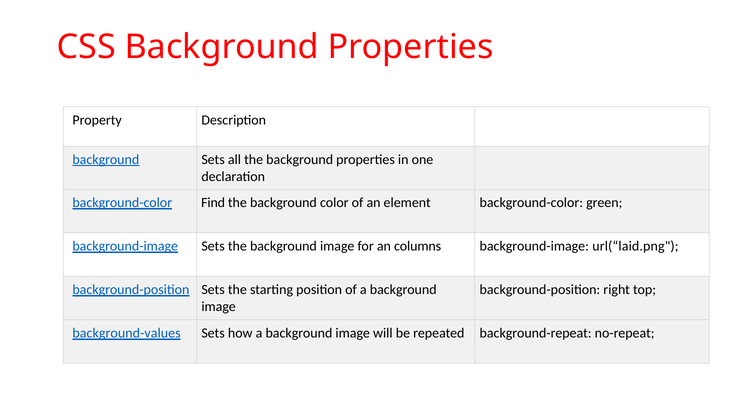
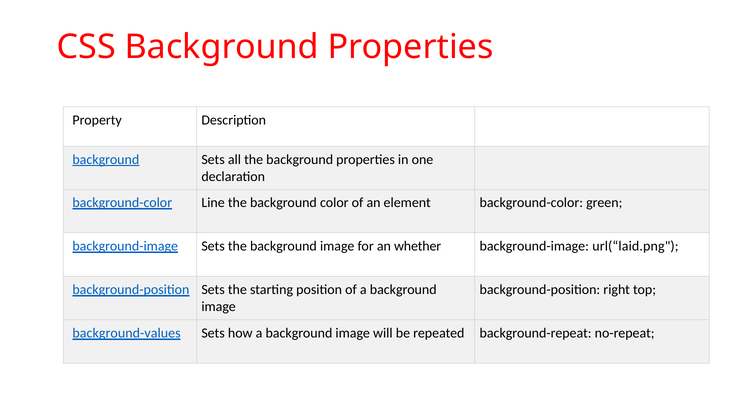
Find: Find -> Line (213, 203)
columns: columns -> whether (418, 246)
